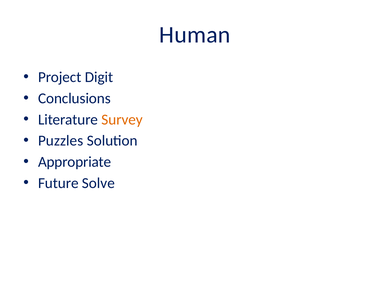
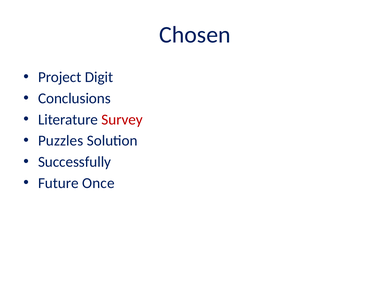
Human: Human -> Chosen (195, 35)
Survey colour: orange -> red (122, 120)
Appropriate: Appropriate -> Successfully (75, 162)
Solve: Solve -> Once (98, 183)
